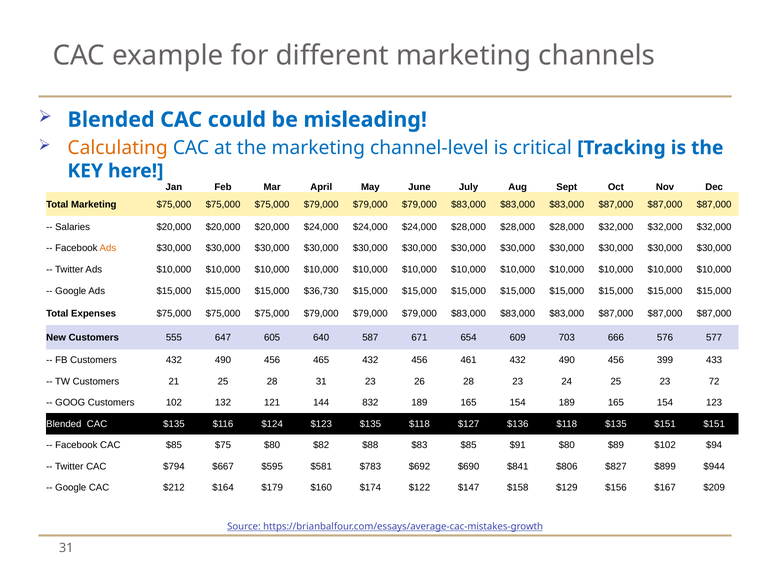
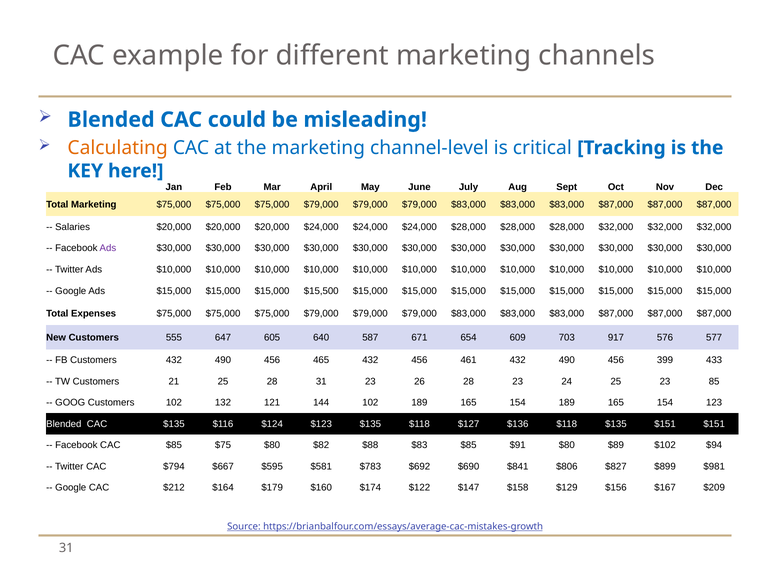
Ads colour: orange -> purple (108, 248)
$36,730: $36,730 -> $15,500 (321, 291)
666: 666 -> 917 (616, 337)
72: 72 -> 85 (714, 381)
144 832: 832 -> 102 (370, 402)
$944: $944 -> $981 (714, 466)
